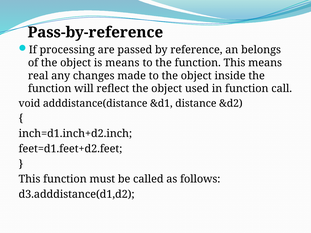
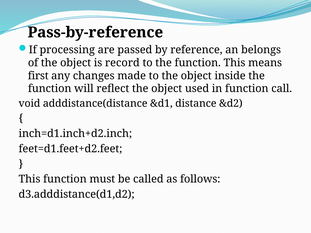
is means: means -> record (122, 63)
real: real -> first (38, 76)
